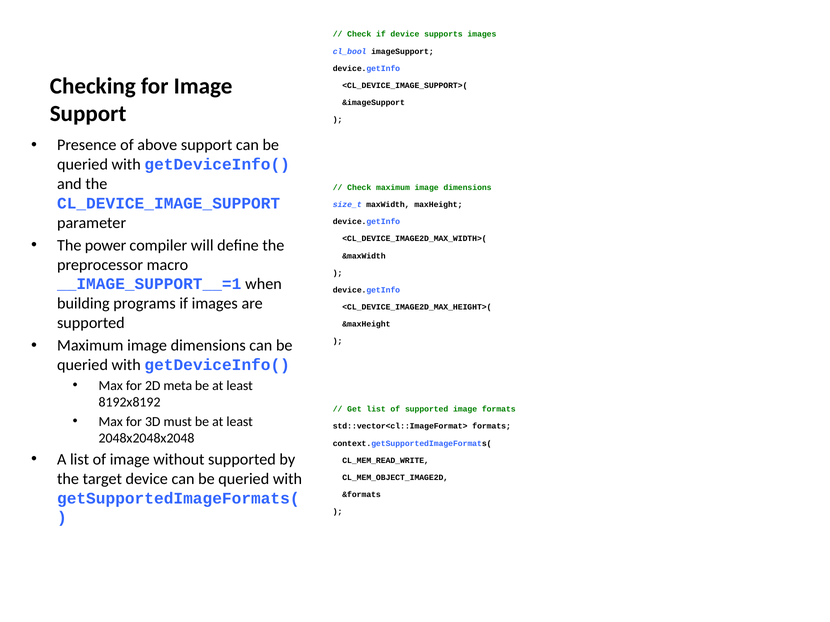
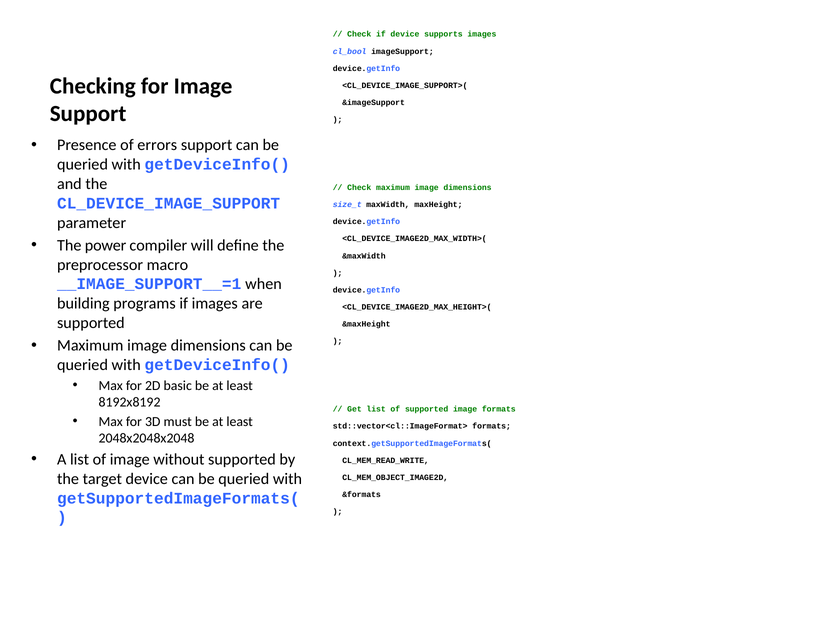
above: above -> errors (157, 145)
meta: meta -> basic (178, 386)
